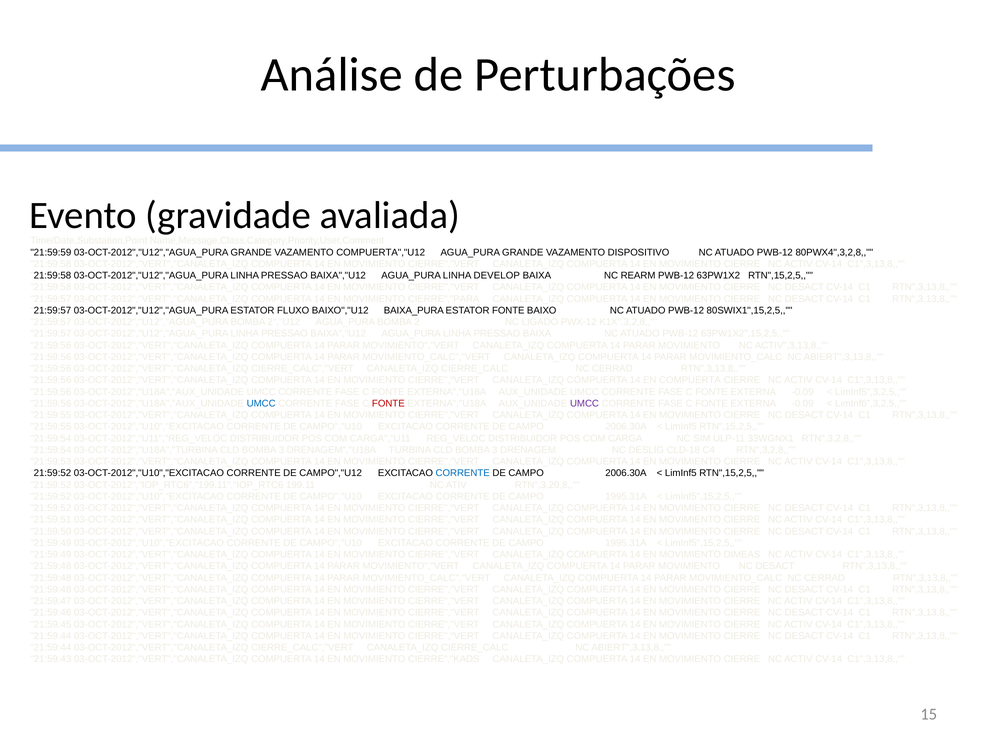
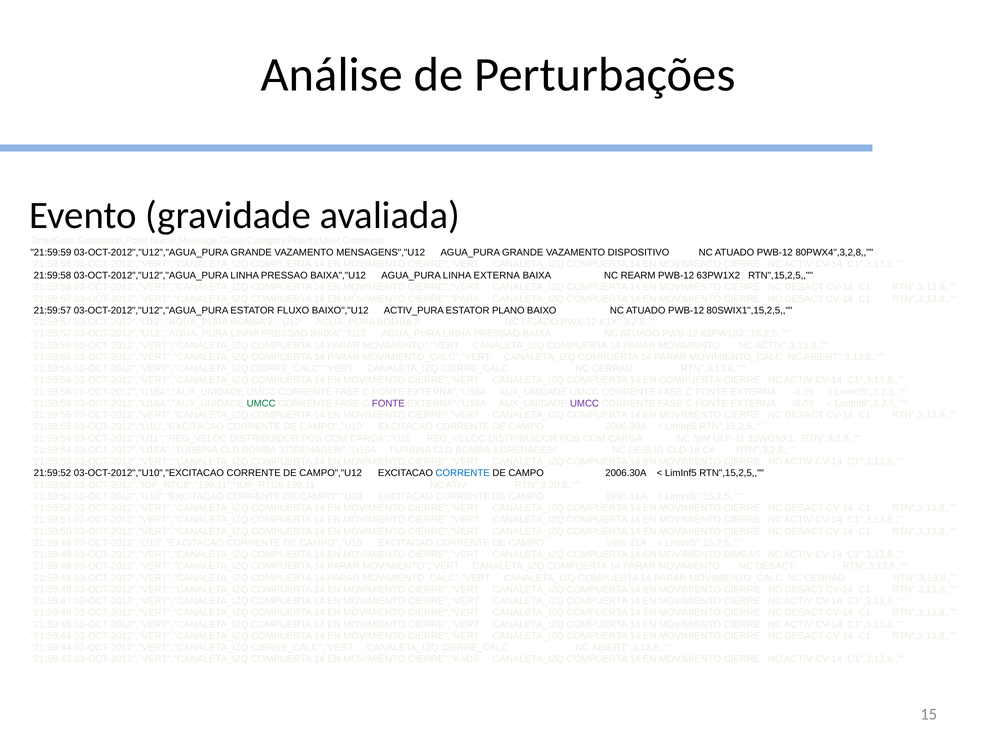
COMPUERTA","U12: COMPUERTA","U12 -> MENSAGENS","U12 (381, 252)
LINHA DEVELOP: DEVELOP -> EXTERNA (497, 276)
BAIXA_PURA: BAIXA_PURA -> ACTIV_PURA (414, 310)
ESTATOR FONTE: FONTE -> PLANO (508, 310)
UMCC colour: blue -> green (261, 403)
FONTE colour: red -> purple (388, 403)
